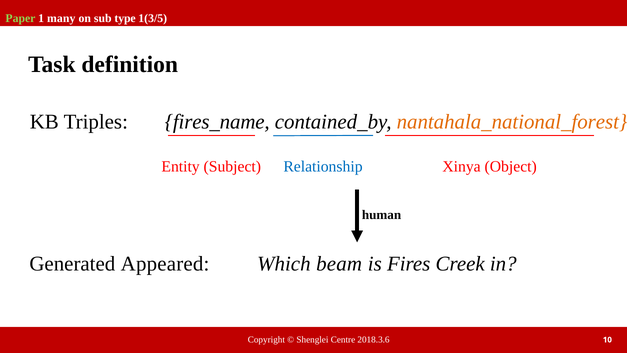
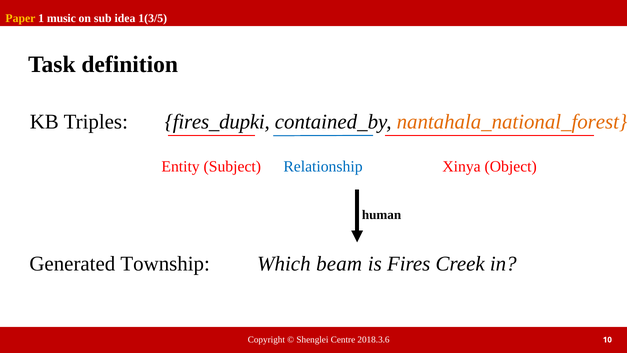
Paper colour: light green -> yellow (20, 18)
many: many -> music (61, 18)
type: type -> idea (125, 18)
fires_name: fires_name -> fires_dupki (217, 122)
Appeared: Appeared -> Township (165, 264)
